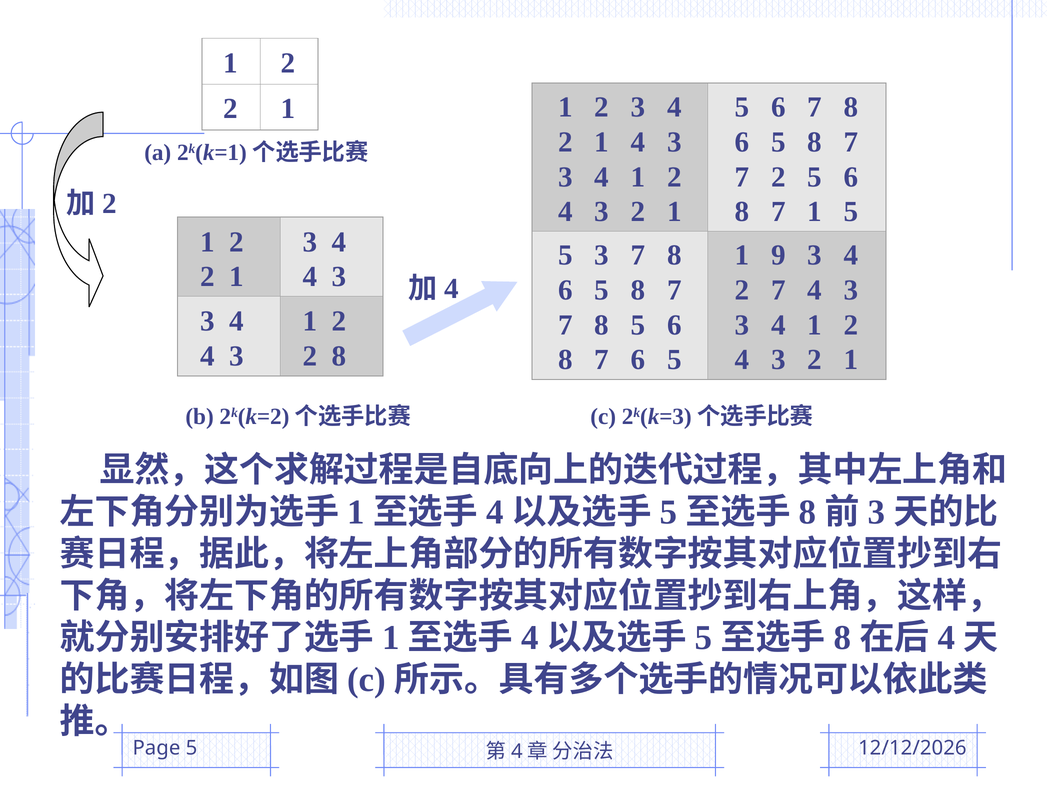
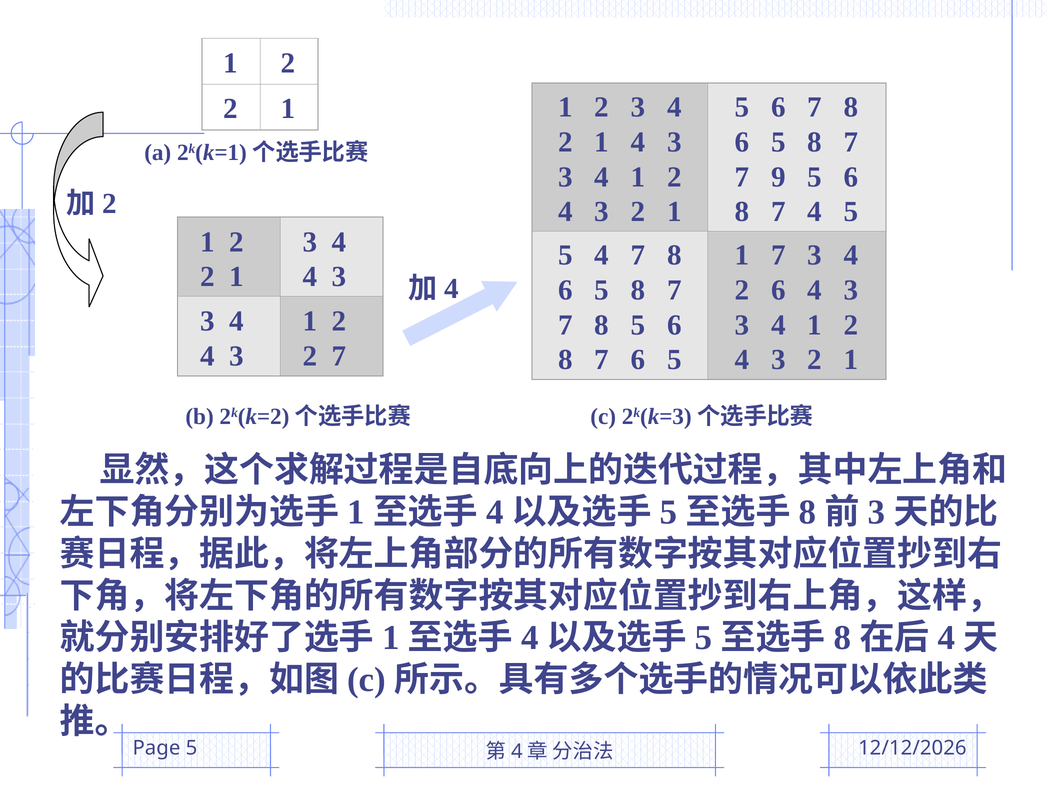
7 2: 2 -> 9 (778, 177)
7 1: 1 -> 4 (815, 212)
5 3: 3 -> 4 (602, 255)
1 9: 9 -> 7 (778, 255)
2 7: 7 -> 6 (778, 290)
2 8: 8 -> 7 (339, 356)
